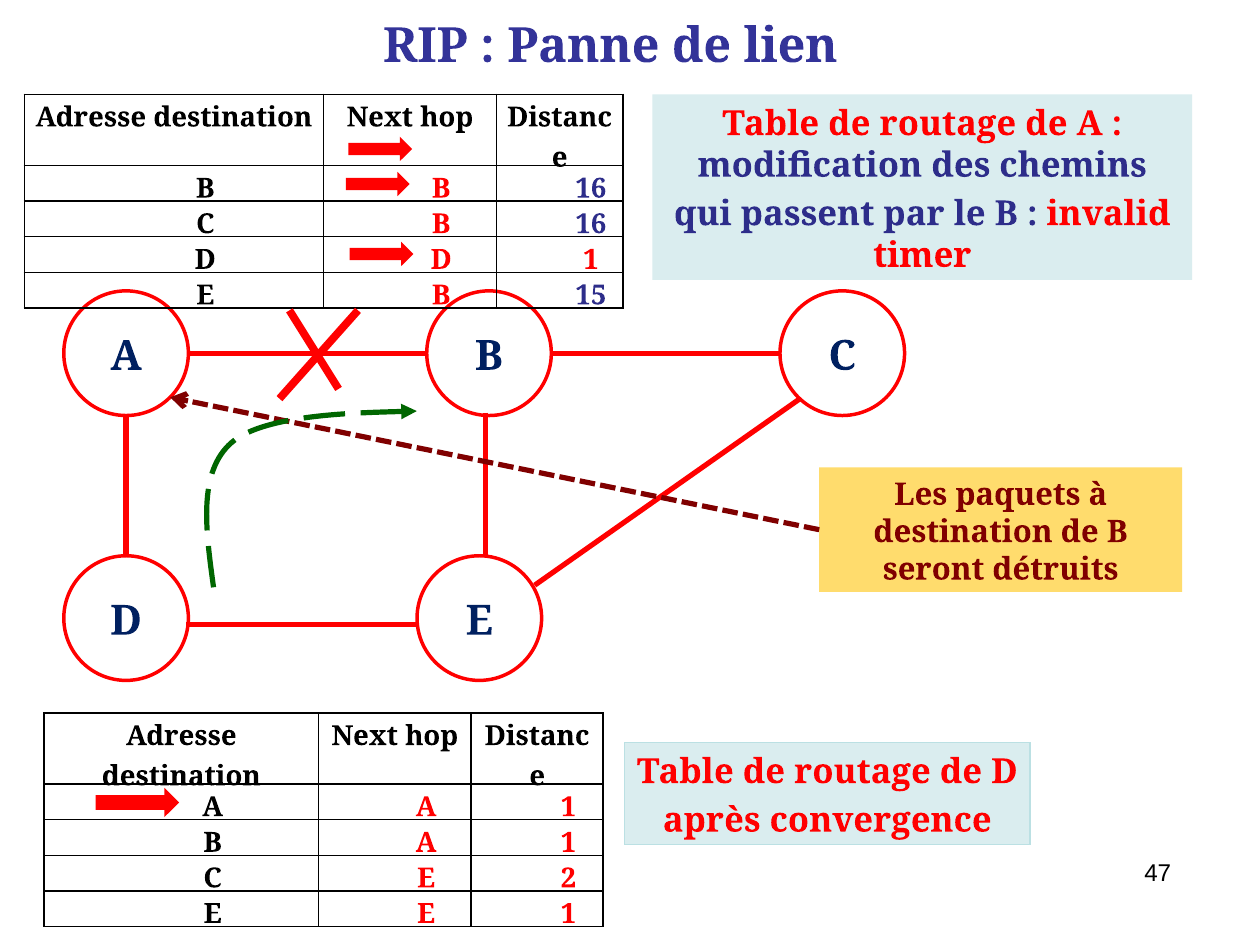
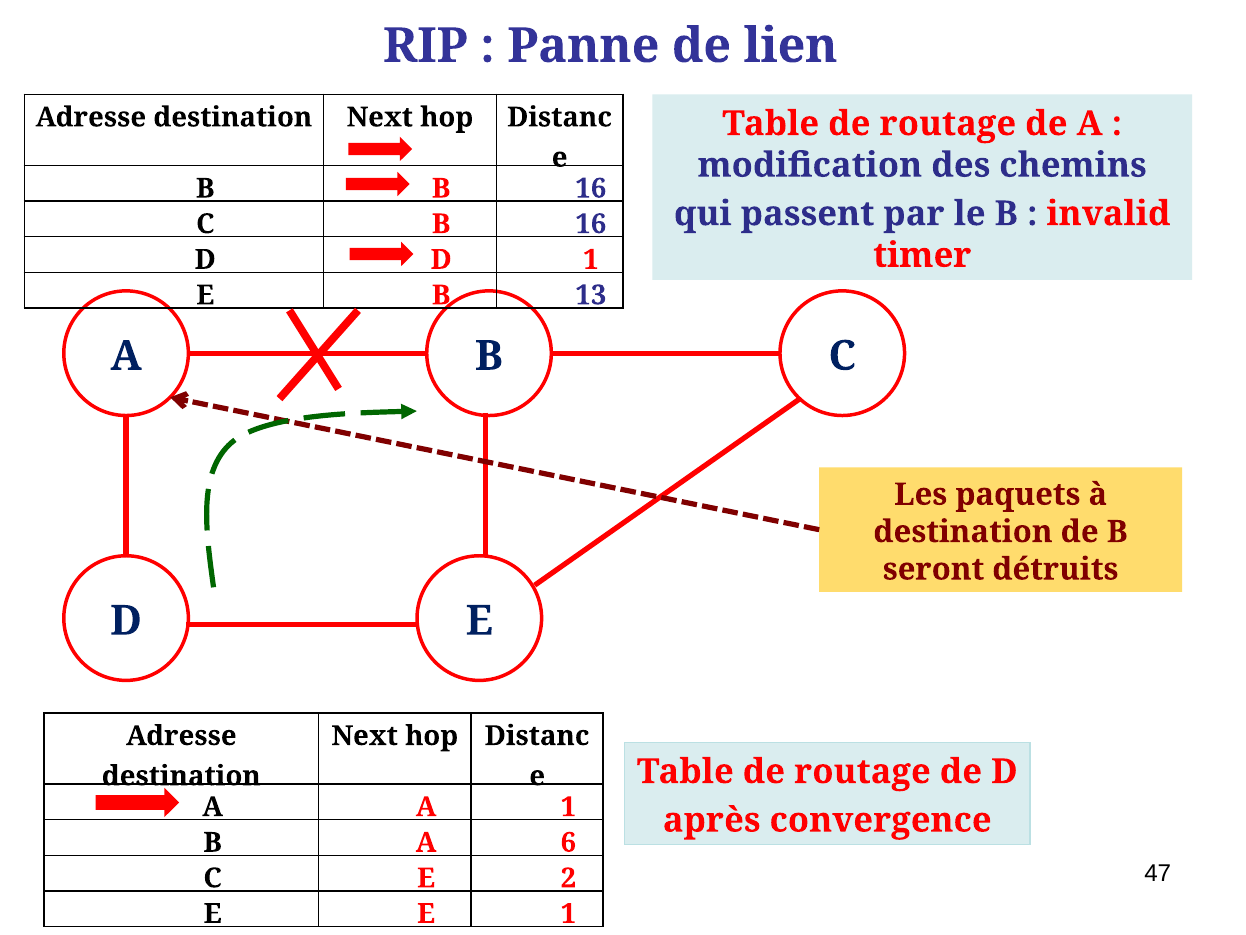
15: 15 -> 13 (591, 295)
B A 1: 1 -> 6 (568, 842)
